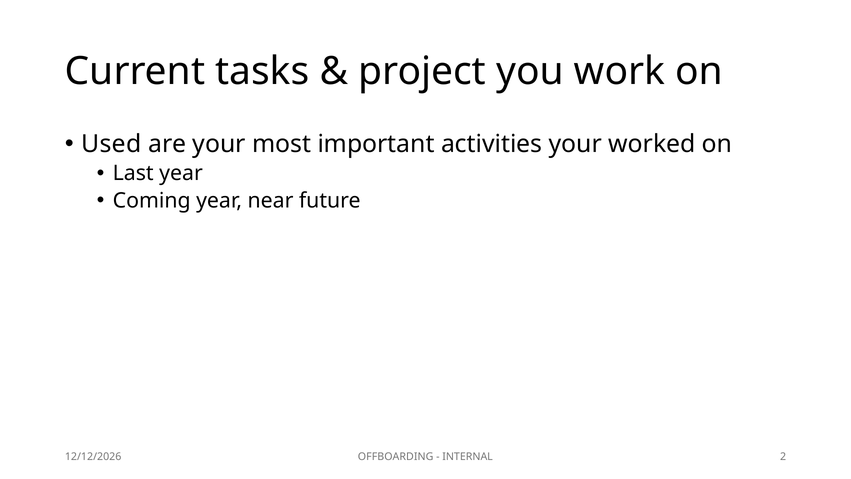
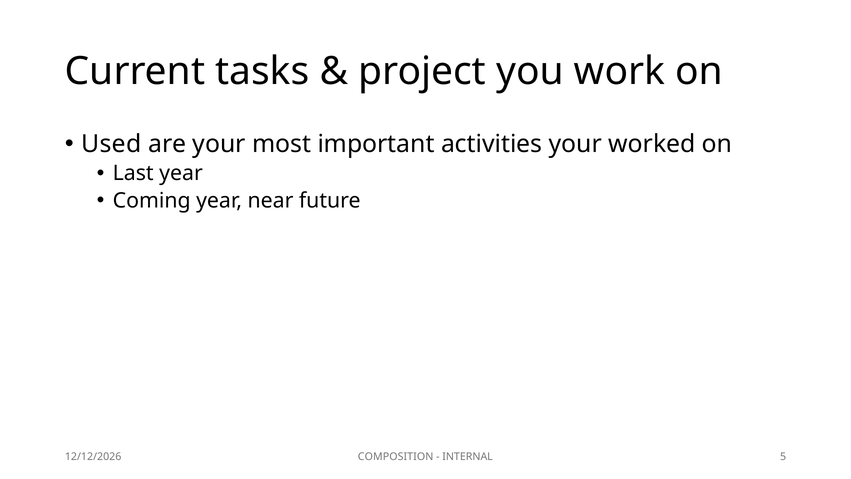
OFFBOARDING: OFFBOARDING -> COMPOSITION (396, 456)
2: 2 -> 5 (783, 456)
